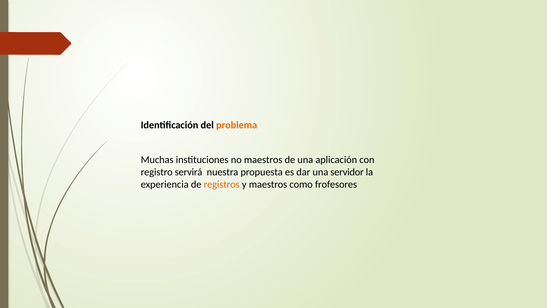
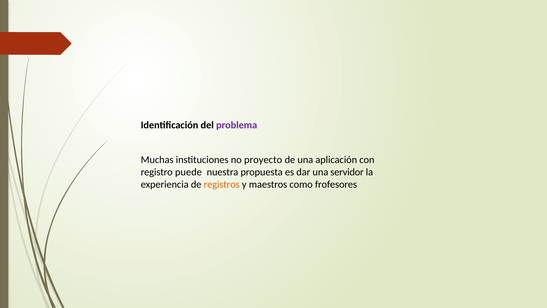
problema colour: orange -> purple (237, 125)
no maestros: maestros -> proyecto (263, 160)
servirá: servirá -> puede (188, 172)
